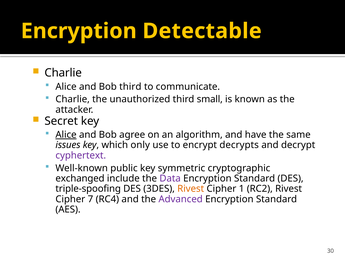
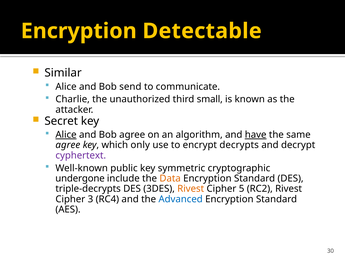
Charlie: Charlie -> Similar (63, 73)
Bob third: third -> send (130, 87)
have underline: none -> present (256, 135)
issues: issues -> agree (68, 145)
exchanged: exchanged -> undergone (80, 178)
Data colour: purple -> orange (170, 178)
triple-spoofing: triple-spoofing -> triple-decrypts (88, 189)
1: 1 -> 5 (242, 189)
7: 7 -> 3 (90, 199)
Advanced colour: purple -> blue (181, 199)
